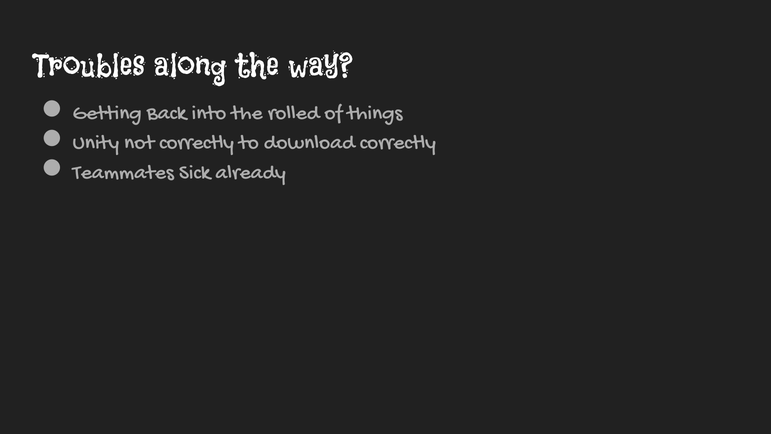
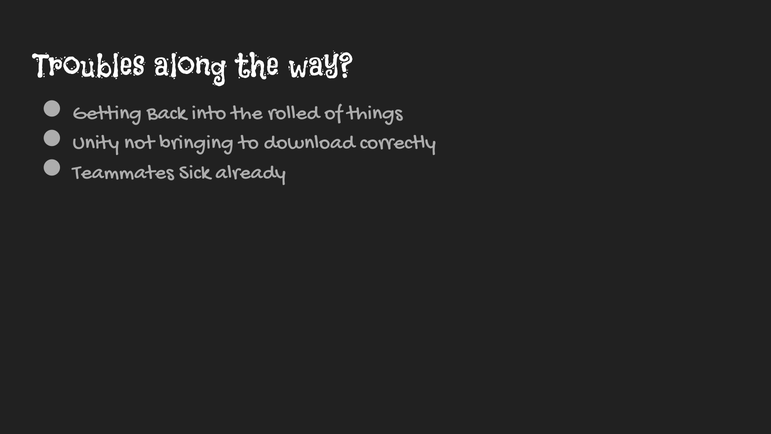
not correctly: correctly -> bringing (196, 141)
